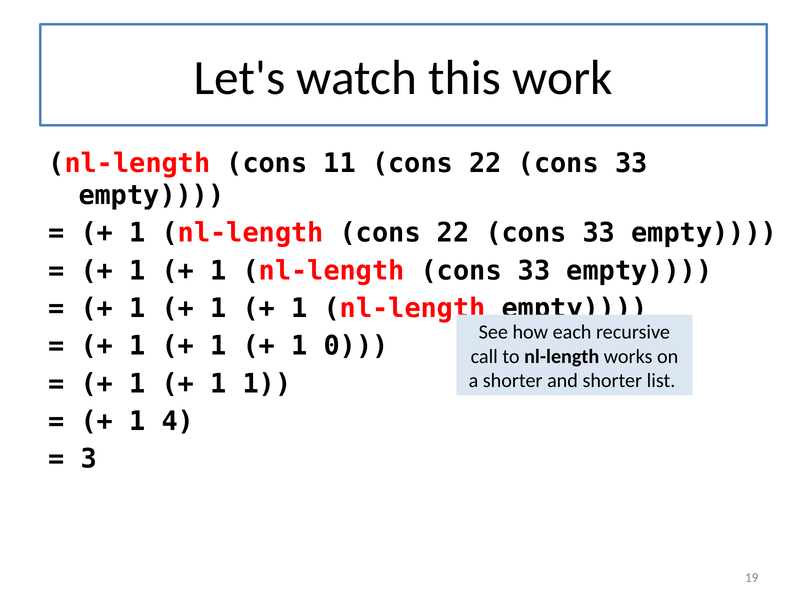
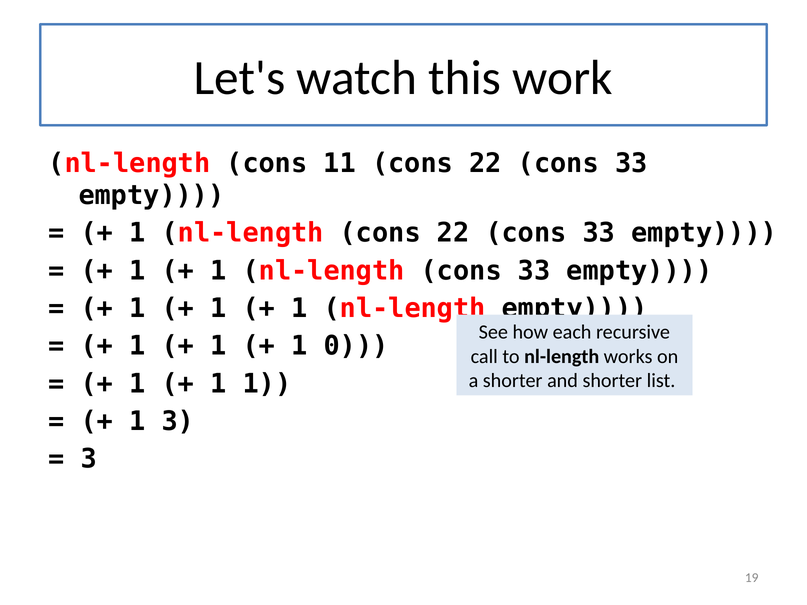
1 4: 4 -> 3 (178, 421)
